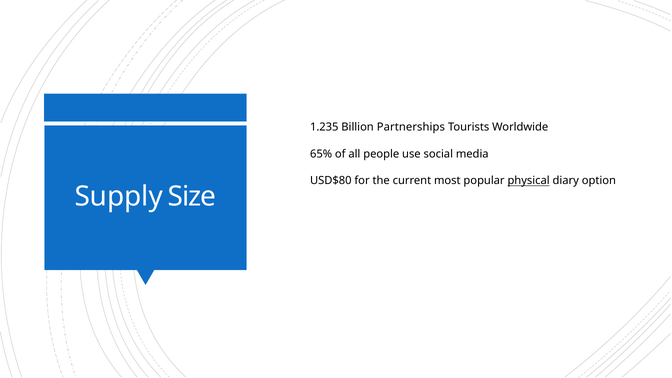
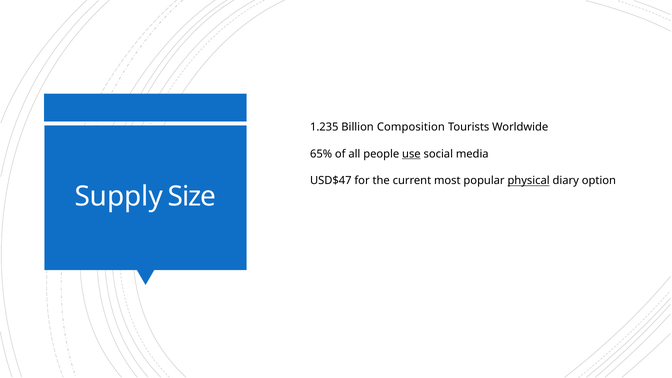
Partnerships: Partnerships -> Composition (411, 127)
use underline: none -> present (411, 154)
USD$80: USD$80 -> USD$47 (331, 181)
